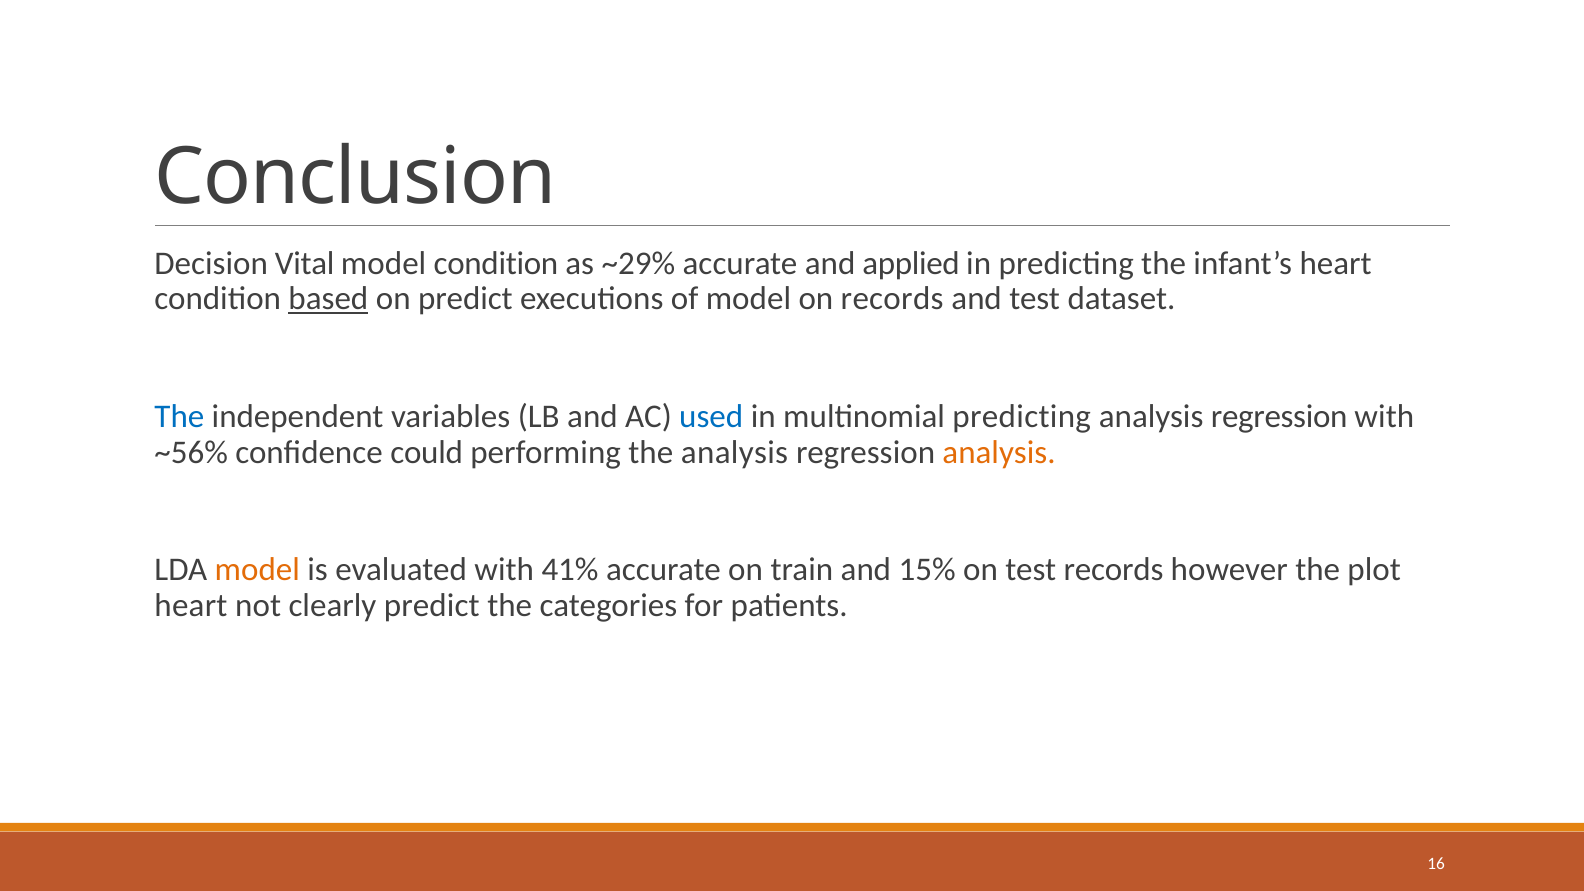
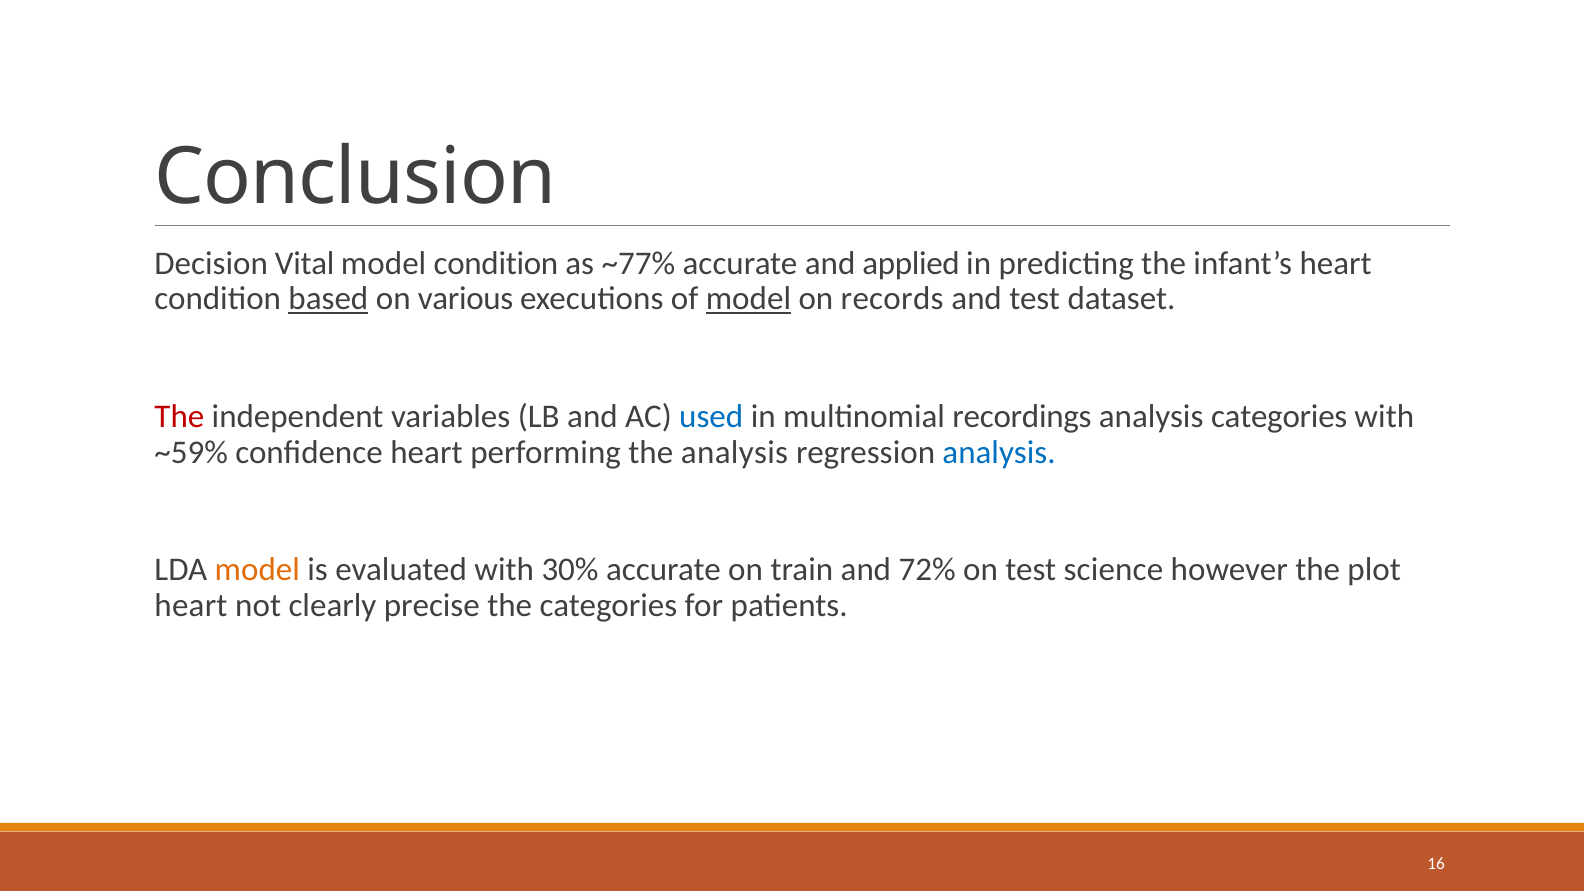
~29%: ~29% -> ~77% (638, 263)
on predict: predict -> various (466, 299)
model underline: none -> present (748, 299)
The colour: blue -> red (179, 416)
multinomial predicting: predicting -> recordings (1022, 416)
regression: regression -> categories (1279, 416)
~56%: ~56% -> ~59% (191, 452)
confidence could: could -> heart (427, 452)
analysis colour: orange -> blue (999, 452)
41%: 41% -> 30% (570, 570)
15%: 15% -> 72% (927, 570)
test records: records -> science (1113, 570)
clearly predict: predict -> precise (432, 605)
